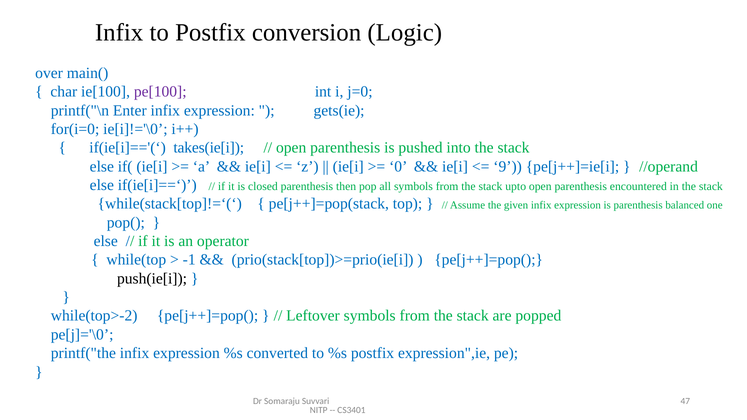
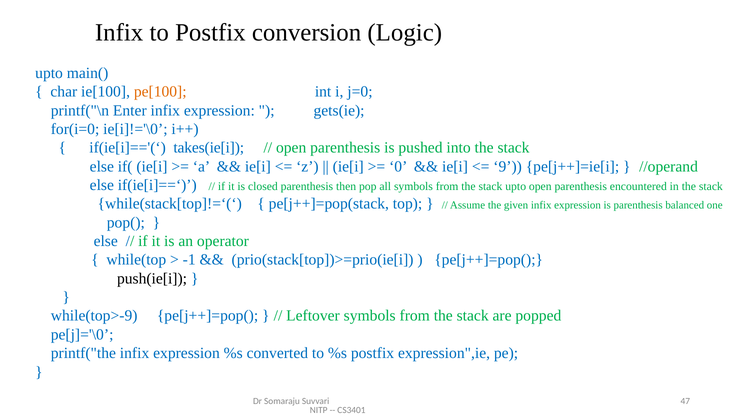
over: over -> upto (49, 73)
pe[100 colour: purple -> orange (160, 92)
while(top>-2: while(top>-2 -> while(top>-9 (94, 316)
